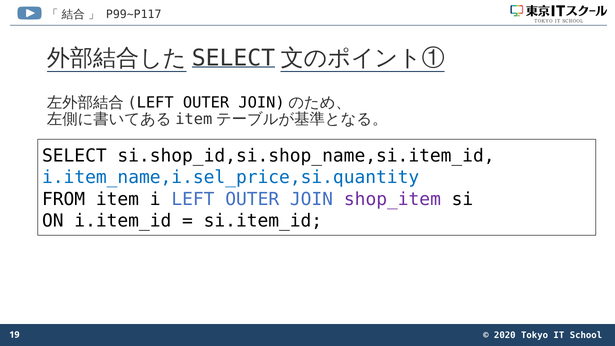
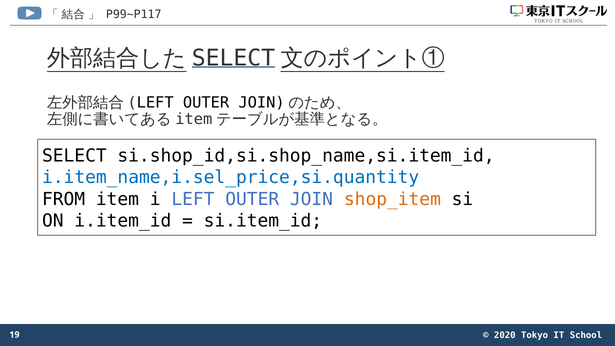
shop_item colour: purple -> orange (392, 199)
